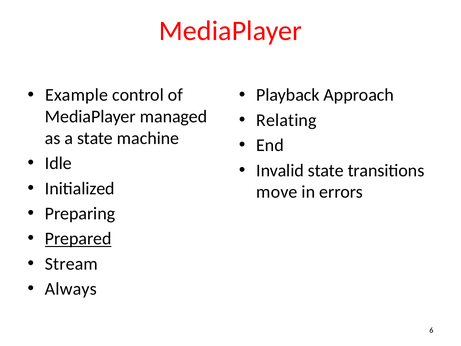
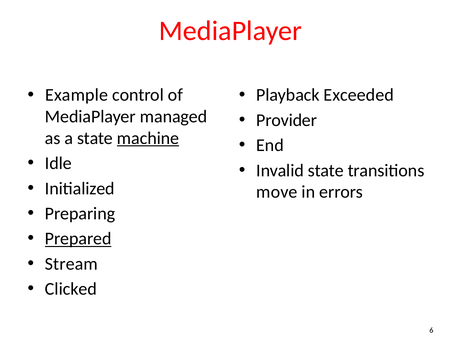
Approach: Approach -> Exceeded (359, 95)
Relating: Relating -> Provider (287, 120)
machine underline: none -> present (148, 138)
Always: Always -> Clicked (71, 289)
